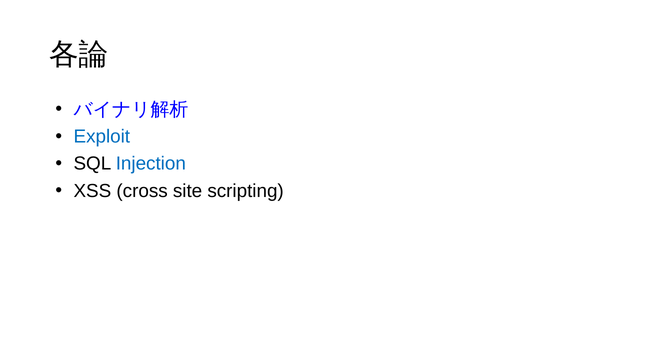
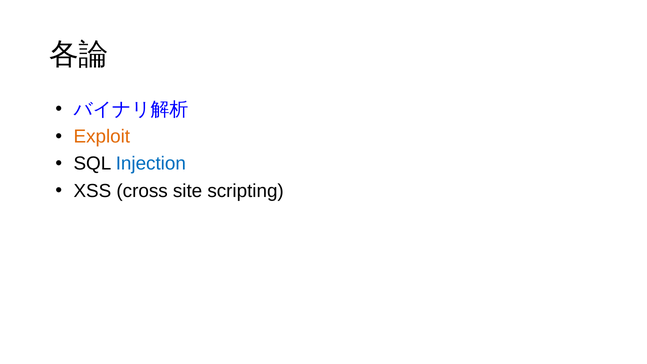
Exploit colour: blue -> orange (102, 137)
